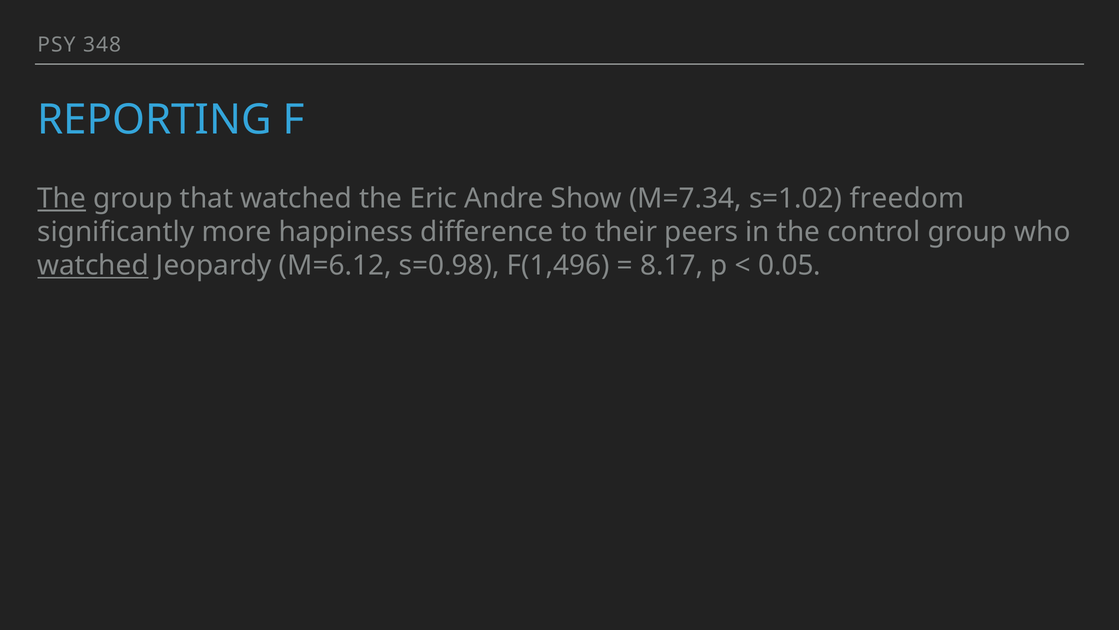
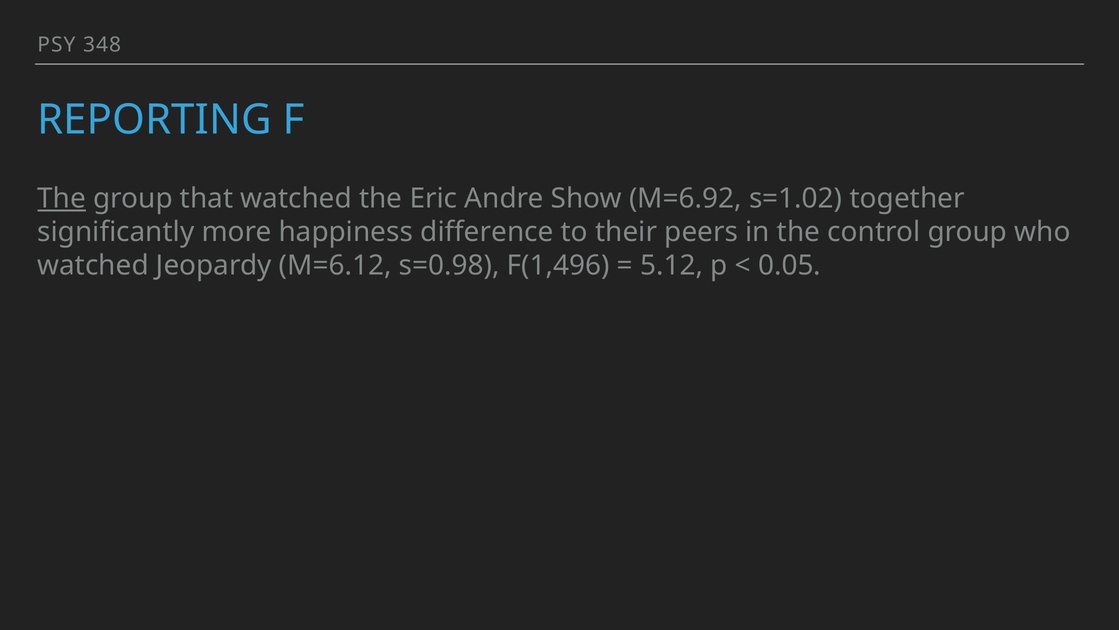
M=7.34: M=7.34 -> M=6.92 (685, 198)
freedom: freedom -> together (907, 198)
watched underline: present -> none (93, 265)
8.17: 8.17 -> 5.12 (672, 265)
